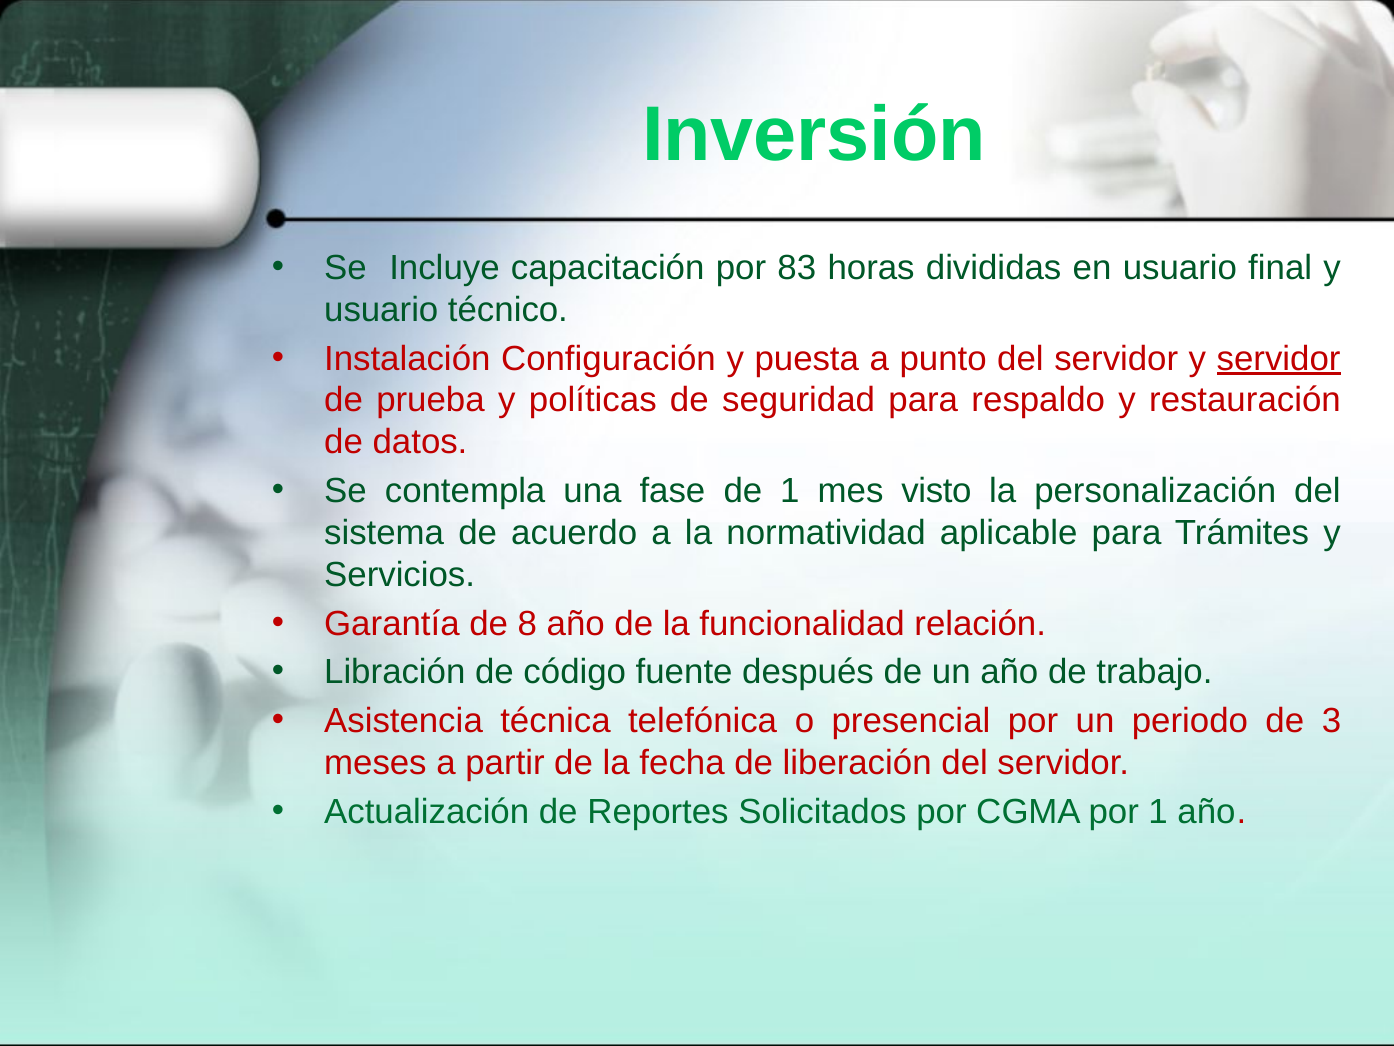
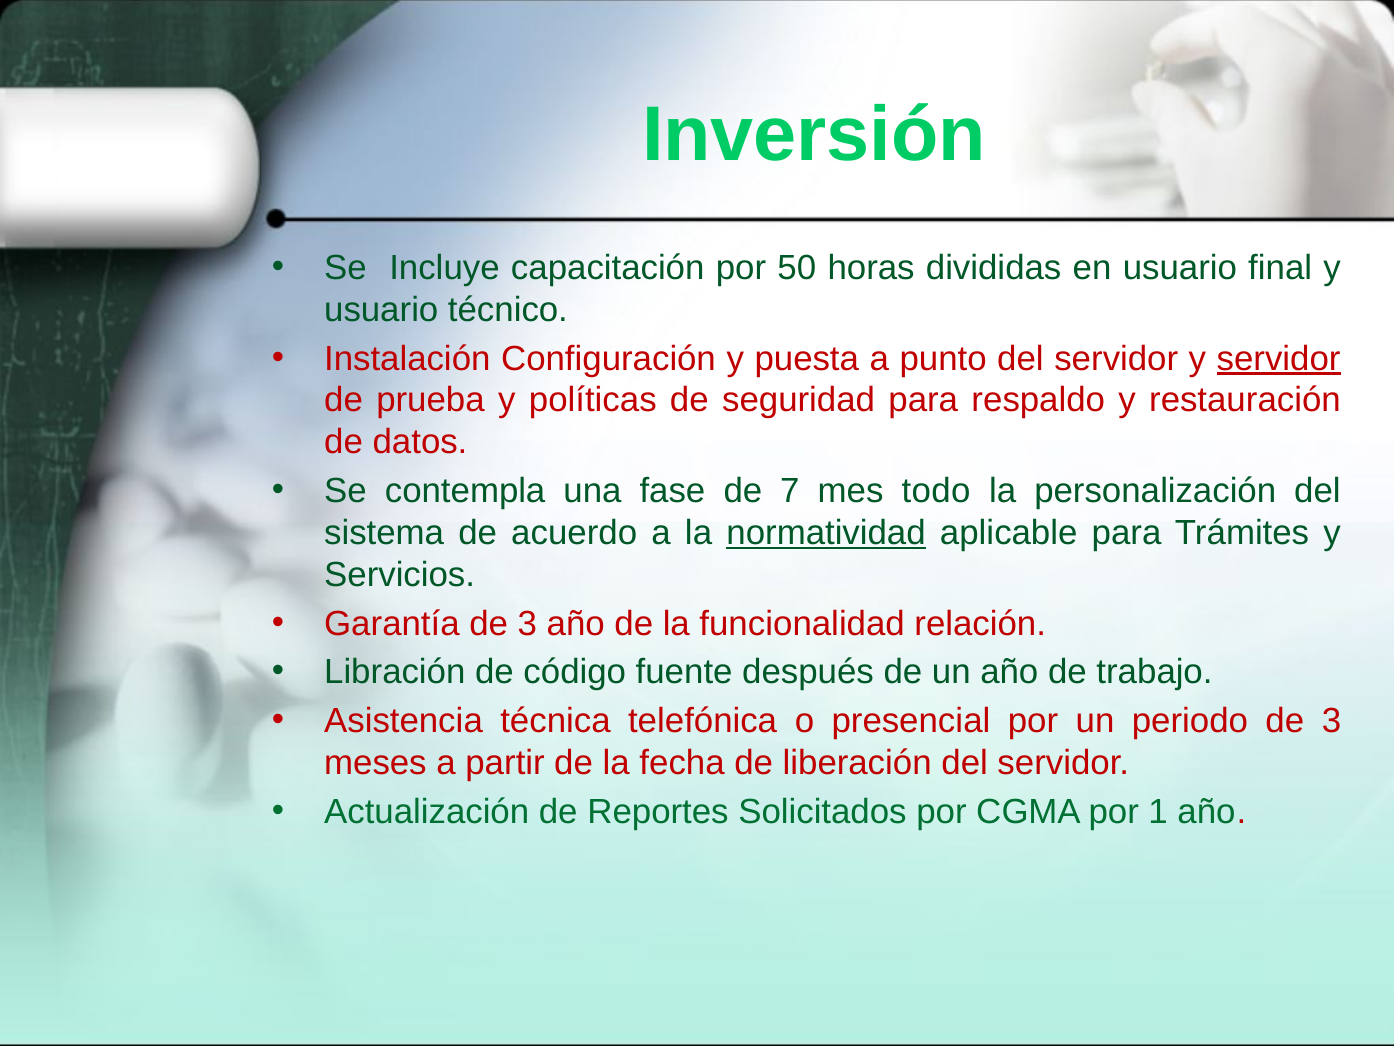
83: 83 -> 50 (797, 268)
de 1: 1 -> 7 (790, 491)
visto: visto -> todo (936, 491)
normatividad underline: none -> present (826, 533)
Garantía de 8: 8 -> 3 (527, 623)
